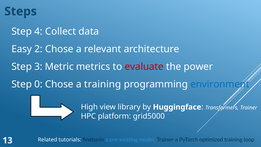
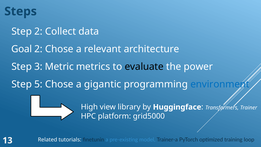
Step 4: 4 -> 2 (38, 31)
Easy: Easy -> Goal (22, 49)
evaluate colour: red -> black (144, 67)
0: 0 -> 5 (38, 84)
a training: training -> gigantic (103, 84)
